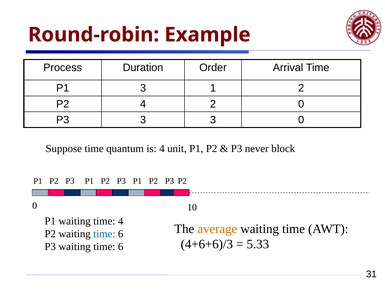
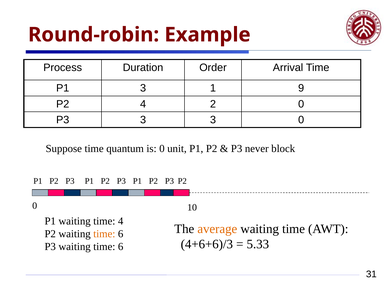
1 2: 2 -> 9 (301, 88)
is 4: 4 -> 0 (162, 149)
time colour: blue -> orange (104, 234)
